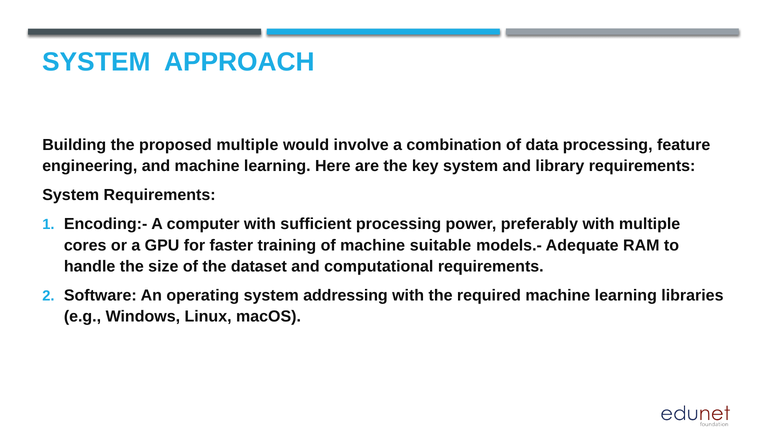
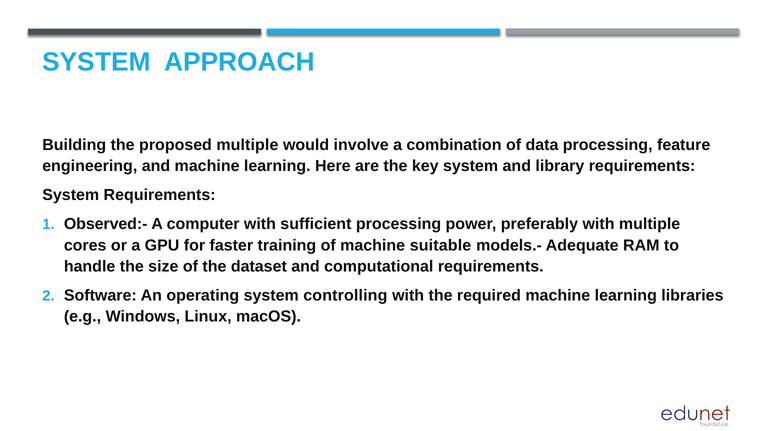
Encoding:-: Encoding:- -> Observed:- (106, 224)
addressing: addressing -> controlling (345, 296)
